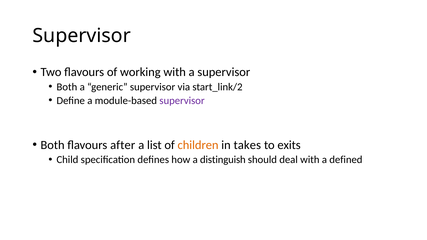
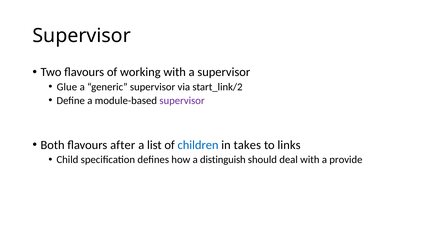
Both: Both -> Glue (67, 87)
children colour: orange -> blue (198, 145)
exits: exits -> links (289, 145)
defined: defined -> provide (346, 160)
